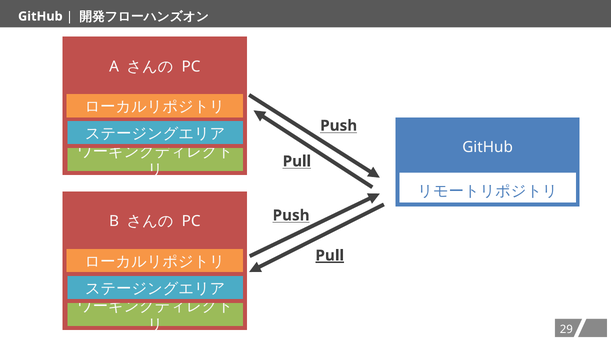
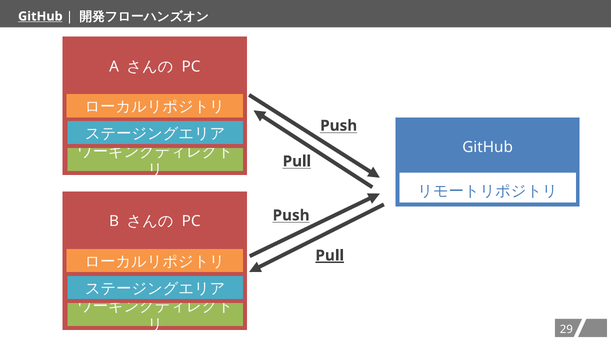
GitHub underline: none -> present (40, 16)
